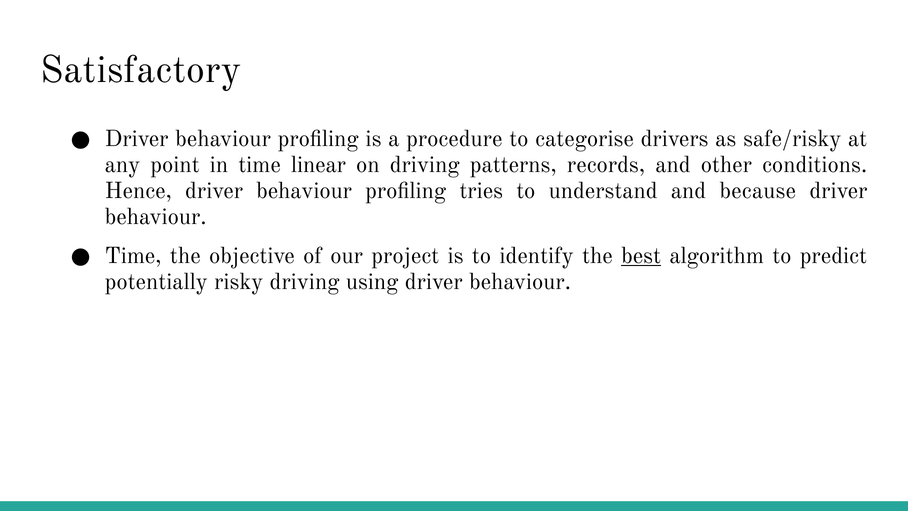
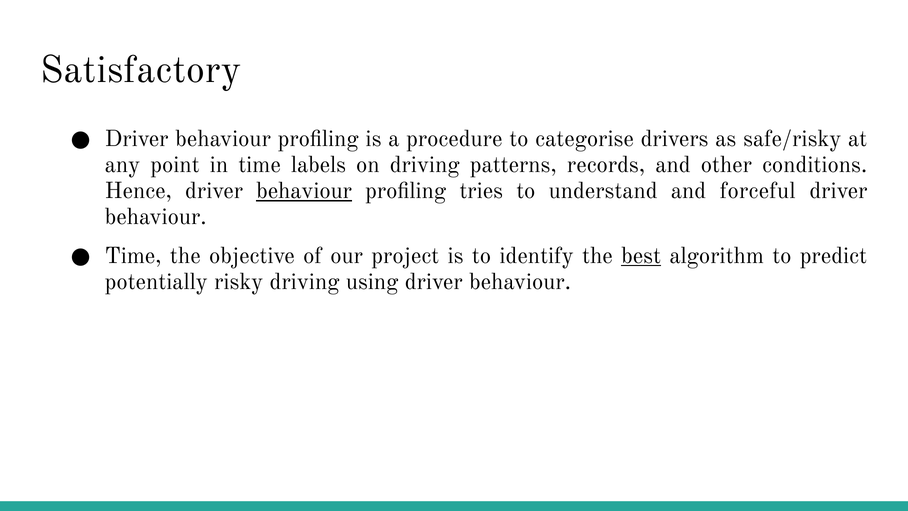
linear: linear -> labels (318, 165)
behaviour underline: none -> present (304, 191)
because: because -> forceful (758, 191)
